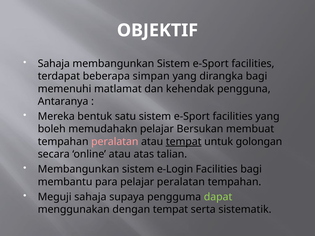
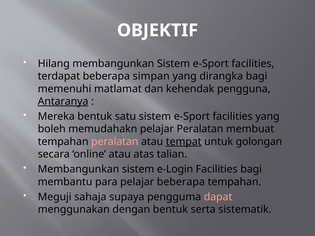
Sahaja: Sahaja -> Hilang (54, 64)
Antaranya underline: none -> present (63, 102)
pelajar Bersukan: Bersukan -> Peralatan (200, 129)
pelajar peralatan: peralatan -> beberapa (181, 182)
dapat colour: light green -> pink (218, 197)
dengan tempat: tempat -> bentuk (170, 210)
